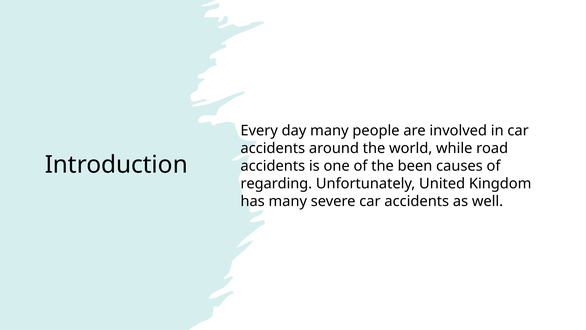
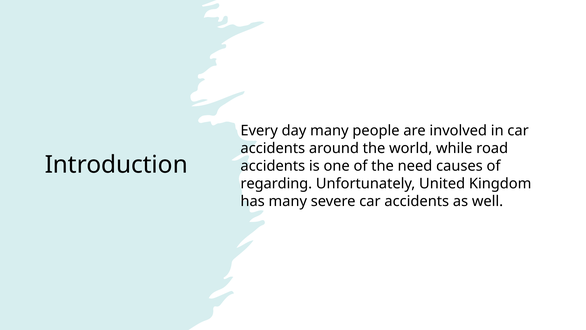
been: been -> need (415, 166)
